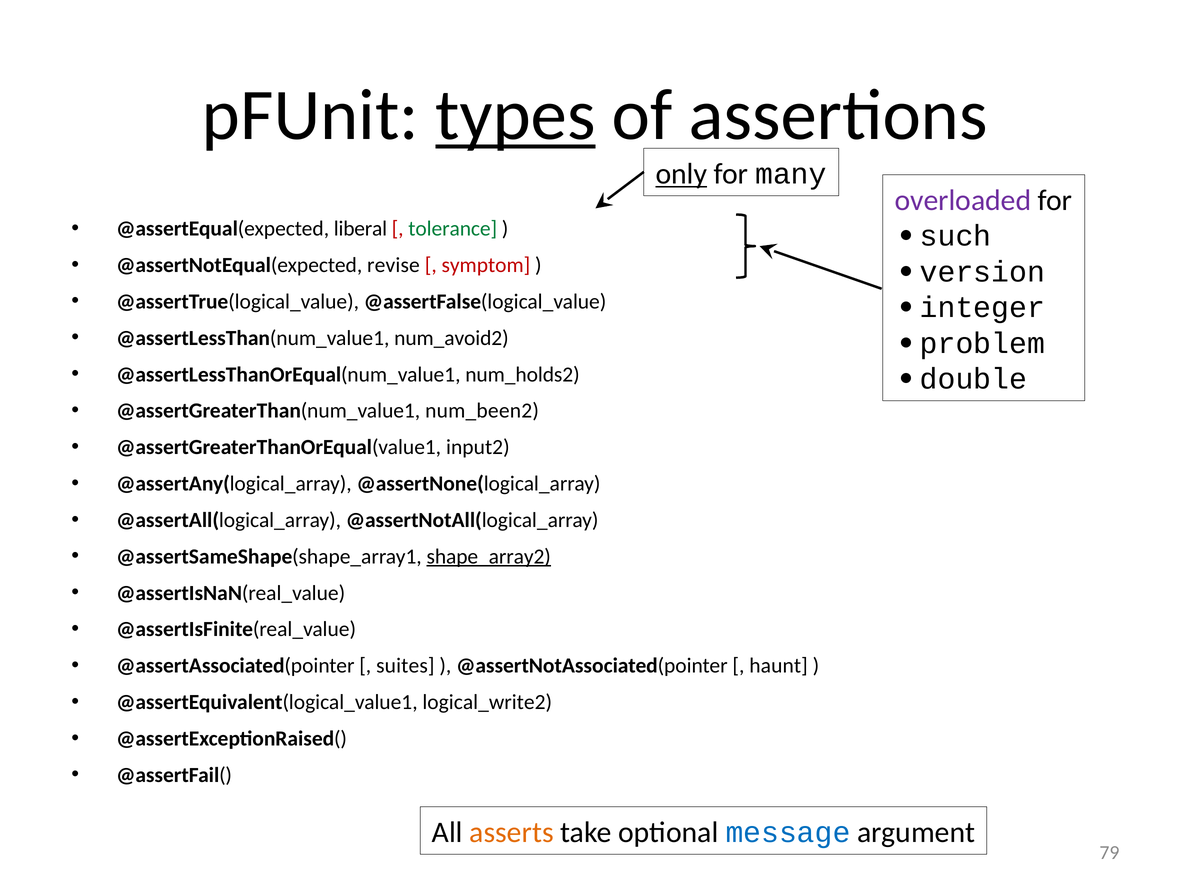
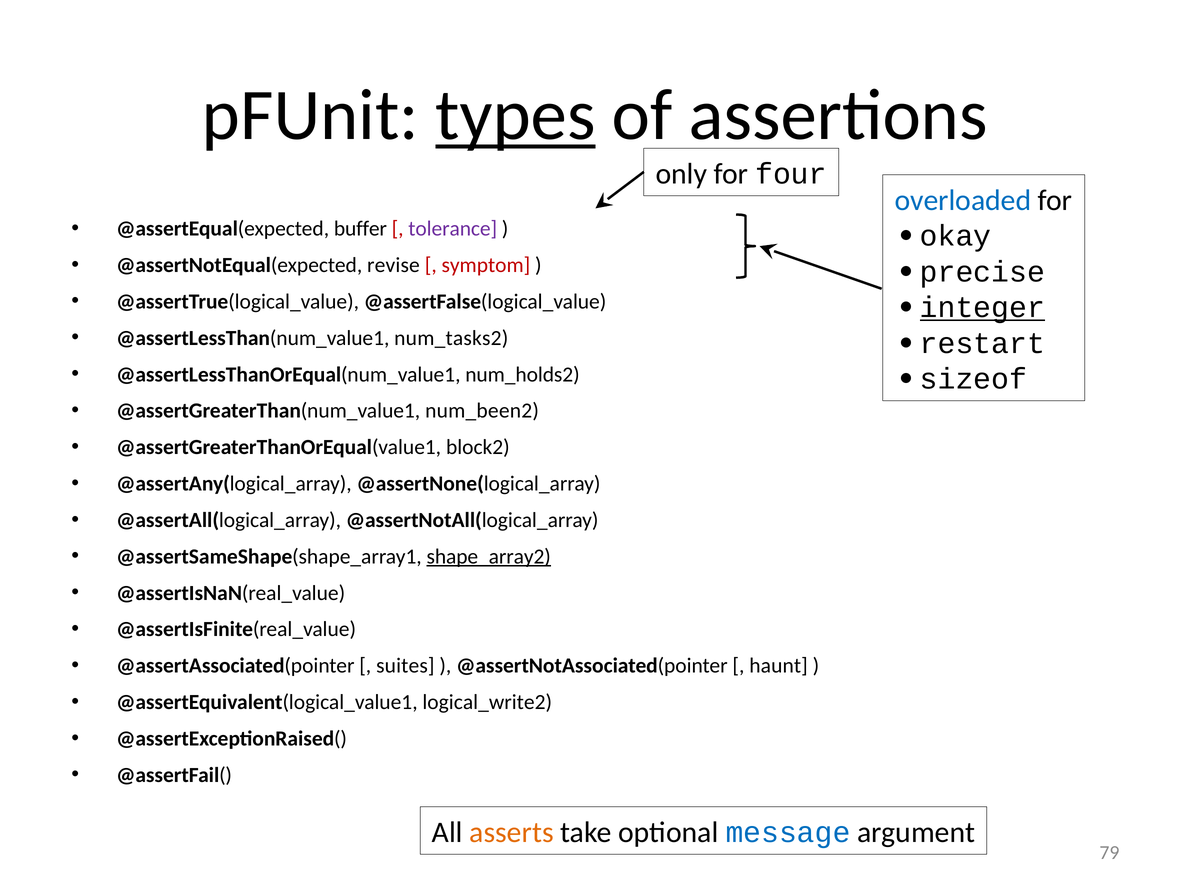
only underline: present -> none (681, 174)
many: many -> four (791, 174)
overloaded colour: purple -> blue (963, 200)
liberal: liberal -> buffer (360, 229)
tolerance colour: green -> purple (453, 229)
such: such -> okay (956, 236)
version: version -> precise (982, 272)
integer underline: none -> present (982, 308)
num_avoid2: num_avoid2 -> num_tasks2 (451, 338)
problem: problem -> restart (982, 343)
double: double -> sizeof (973, 379)
input2: input2 -> block2 (478, 447)
